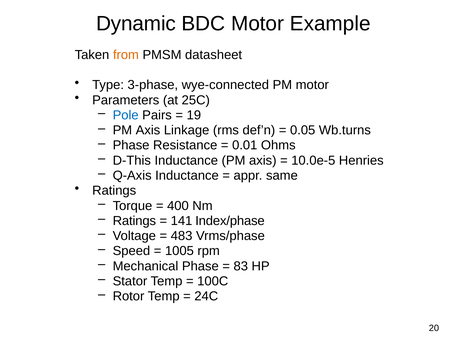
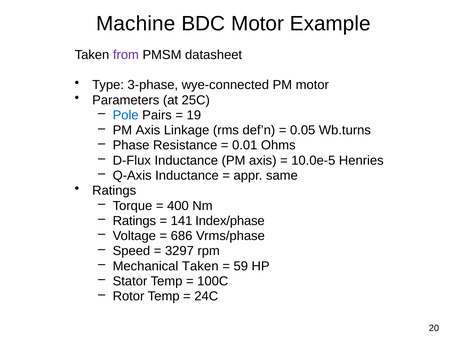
Dynamic: Dynamic -> Machine (136, 24)
from colour: orange -> purple (126, 55)
D-This: D-This -> D-Flux (132, 160)
483: 483 -> 686 (182, 235)
1005: 1005 -> 3297 (179, 250)
Mechanical Phase: Phase -> Taken (200, 266)
83: 83 -> 59 (241, 266)
